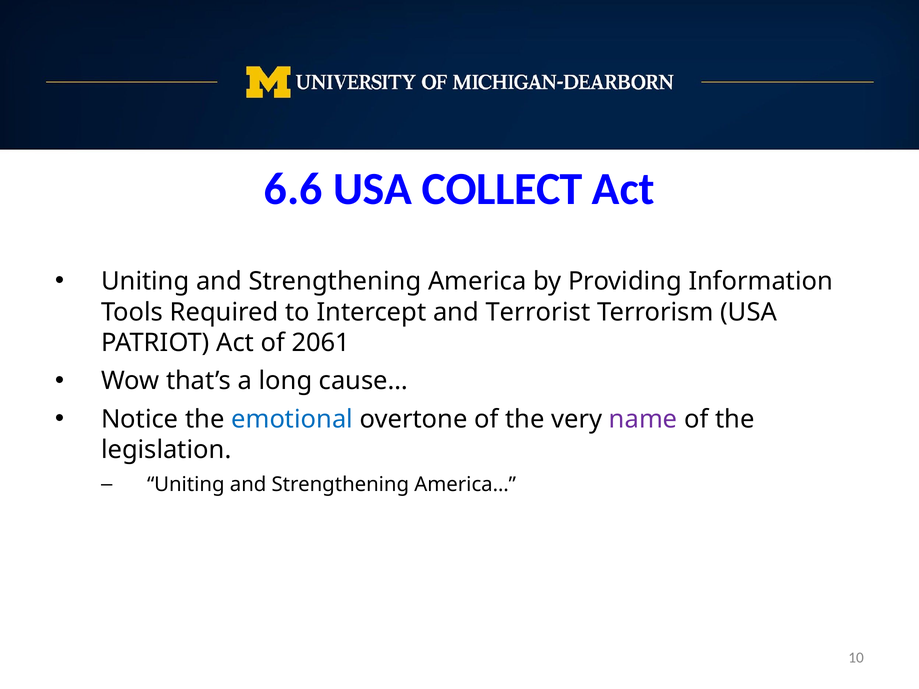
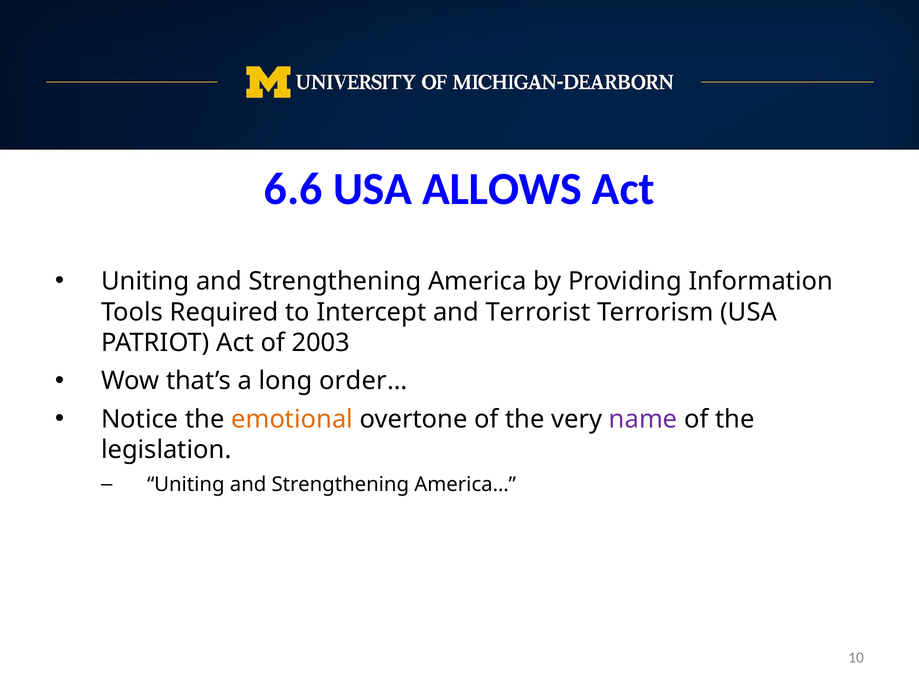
COLLECT: COLLECT -> ALLOWS (502, 189)
2061: 2061 -> 2003 (321, 343)
cause…: cause… -> order… (363, 381)
emotional colour: blue -> orange (292, 419)
